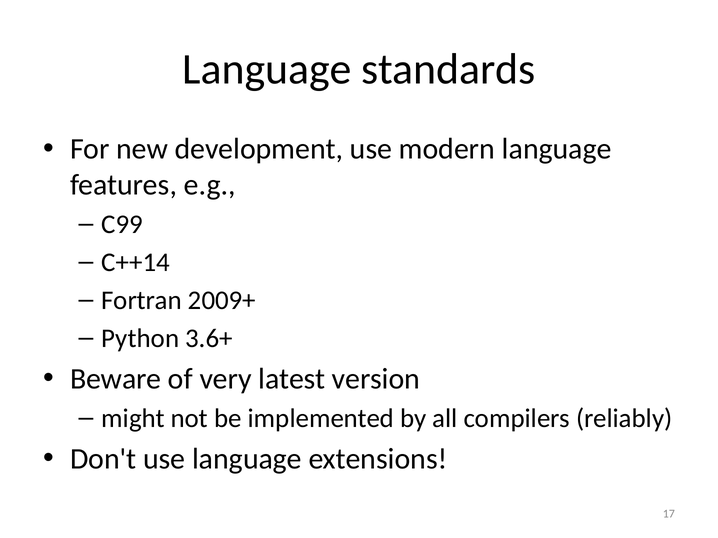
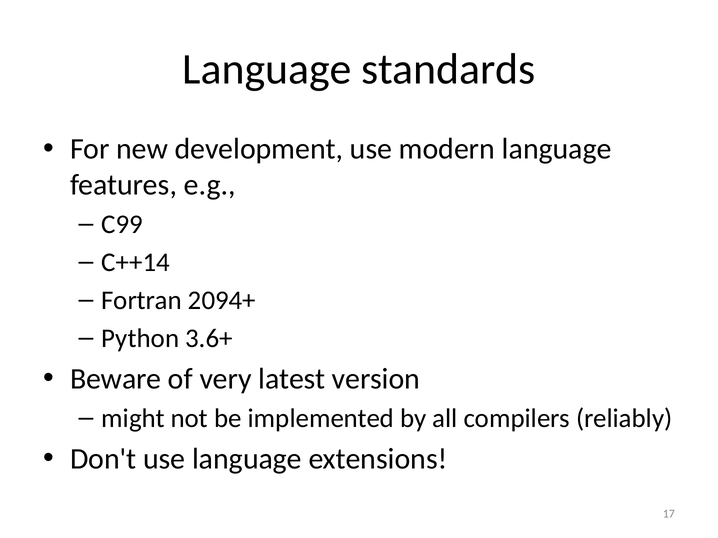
2009+: 2009+ -> 2094+ (222, 301)
